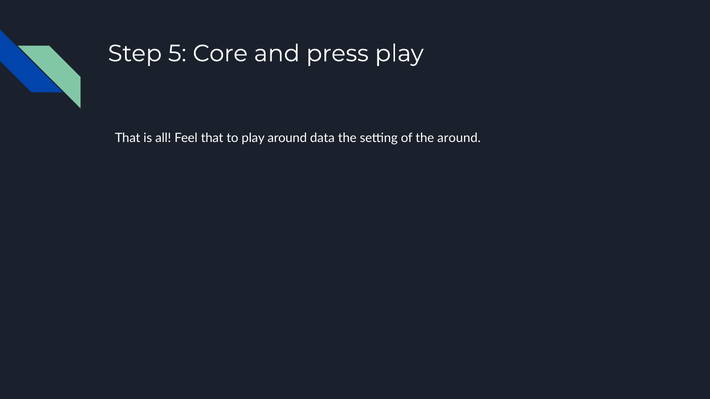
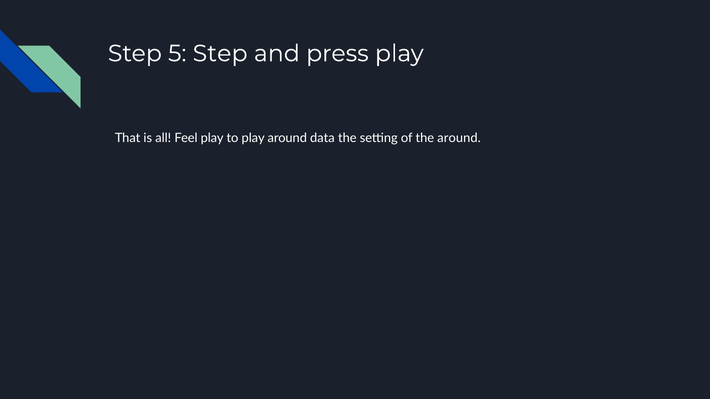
5 Core: Core -> Step (220, 54)
Feel that: that -> play (212, 138)
